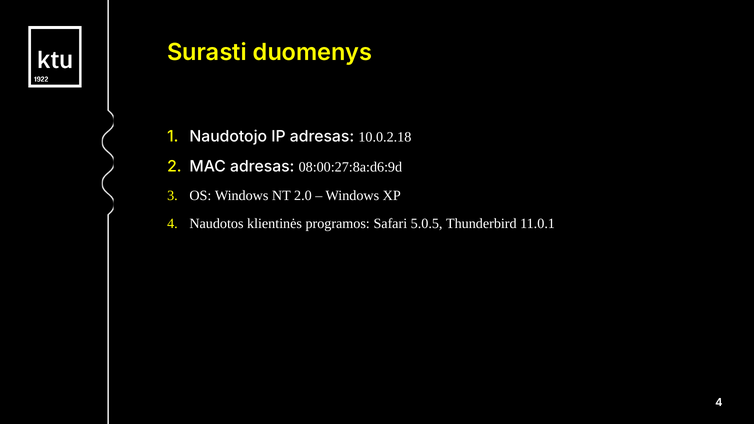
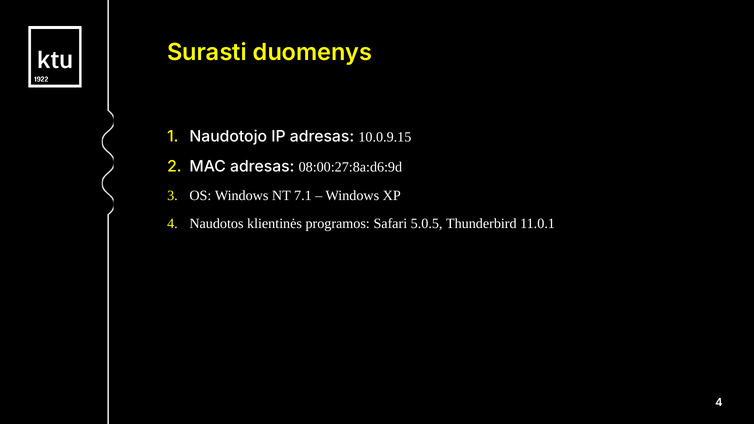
10.0.2.18: 10.0.2.18 -> 10.0.9.15 (385, 137)
2.0: 2.0 -> 7.1 (303, 195)
